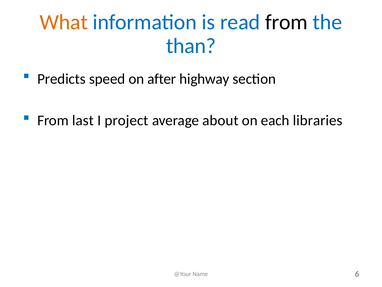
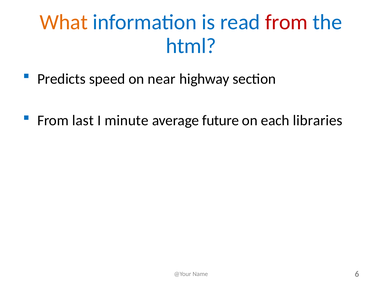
from colour: black -> red (286, 22)
than: than -> html (191, 46)
after: after -> near (162, 79)
project: project -> minute (126, 120)
about: about -> future (221, 120)
